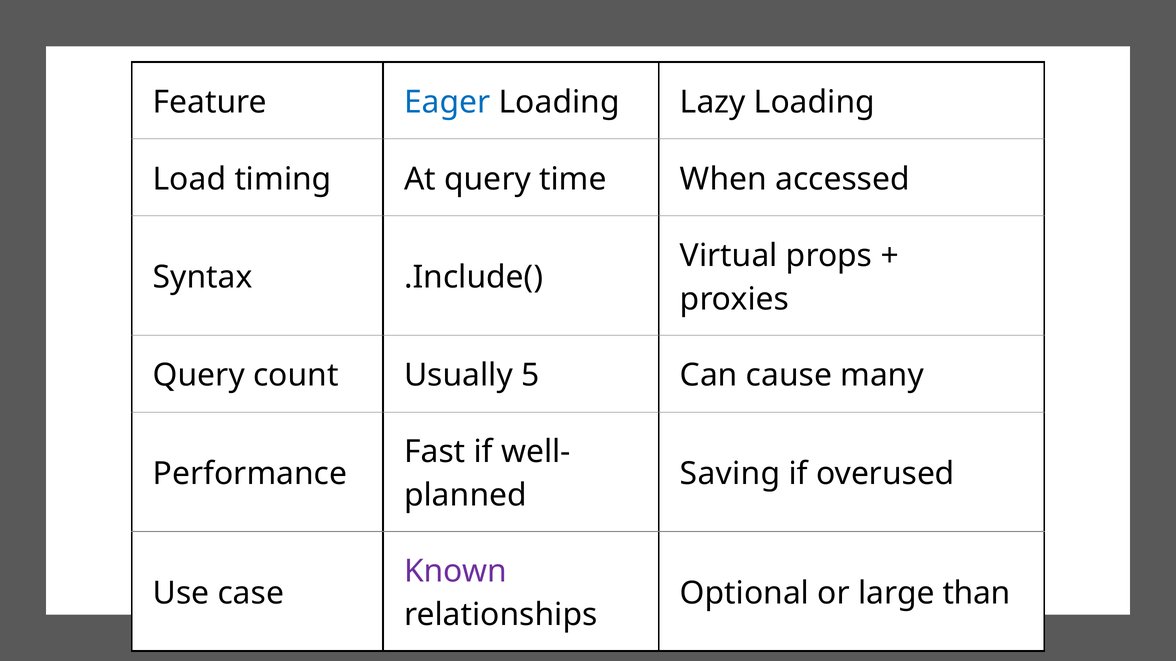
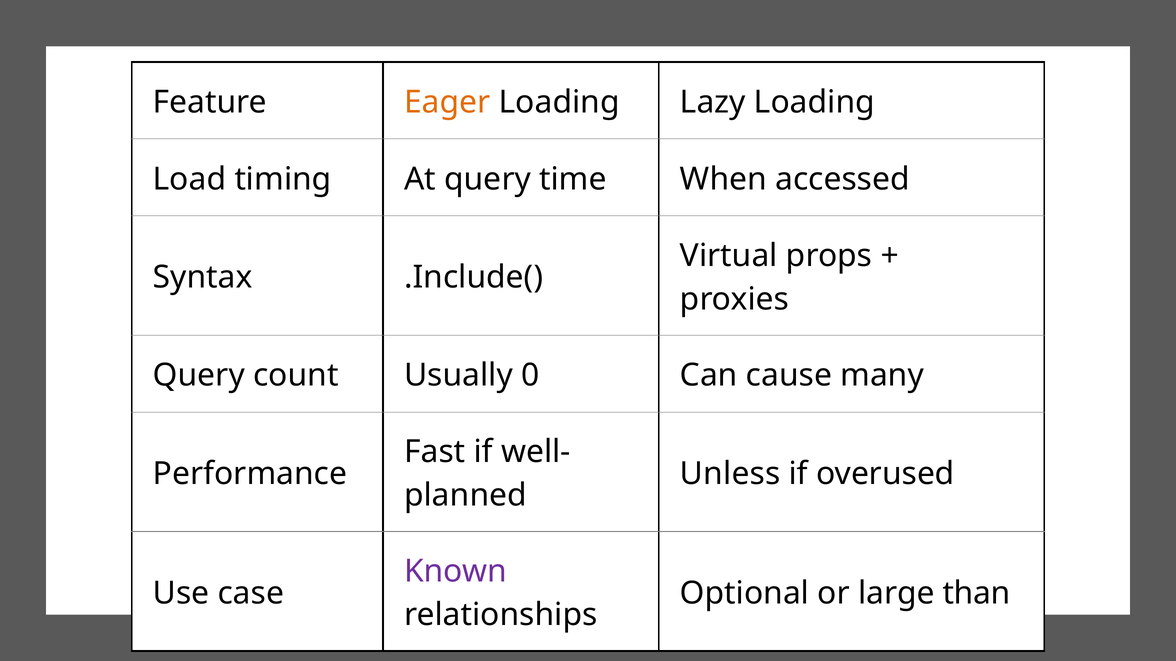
Eager colour: blue -> orange (447, 102)
5: 5 -> 0 (530, 376)
Saving: Saving -> Unless (730, 474)
